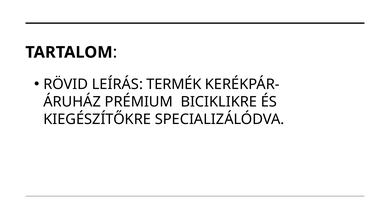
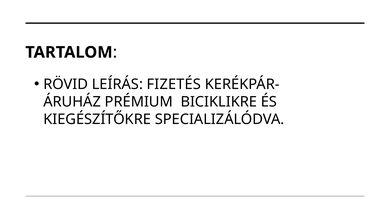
TERMÉK: TERMÉK -> FIZETÉS (174, 84)
